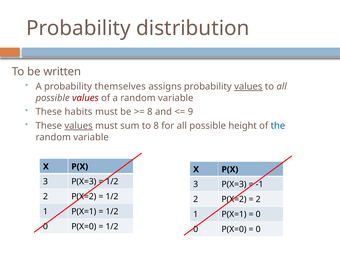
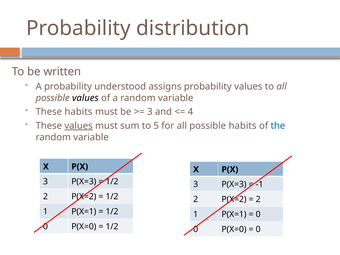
themselves: themselves -> understood (120, 87)
values underline: present -> none (248, 87)
values colour: red -> black (85, 98)
8: 8 -> 3 (150, 112)
9: 9 -> 4 (190, 112)
to 8: 8 -> 5 (156, 126)
possible height: height -> habits (243, 126)
